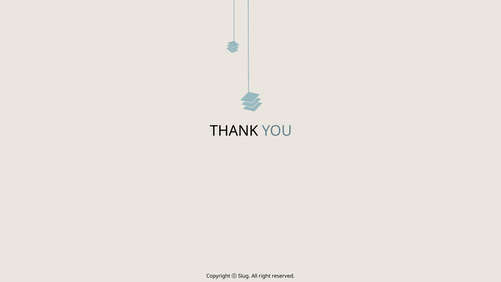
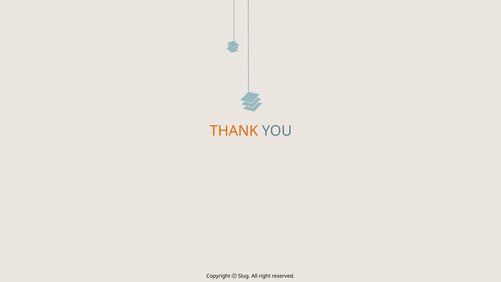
THANK colour: black -> orange (234, 131)
